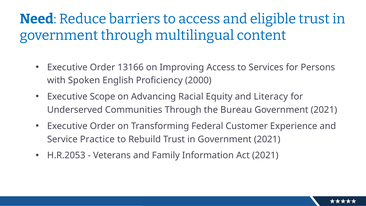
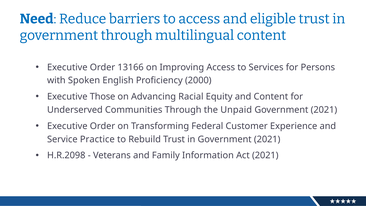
Scope: Scope -> Those (103, 97)
and Literacy: Literacy -> Content (271, 97)
Bureau: Bureau -> Unpaid (236, 110)
H.R.2053: H.R.2053 -> H.R.2098 (66, 155)
